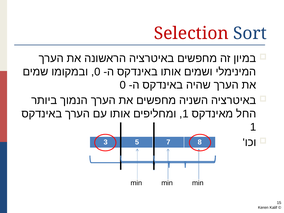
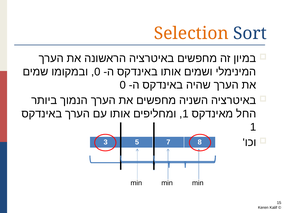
Selection colour: red -> orange (191, 33)
